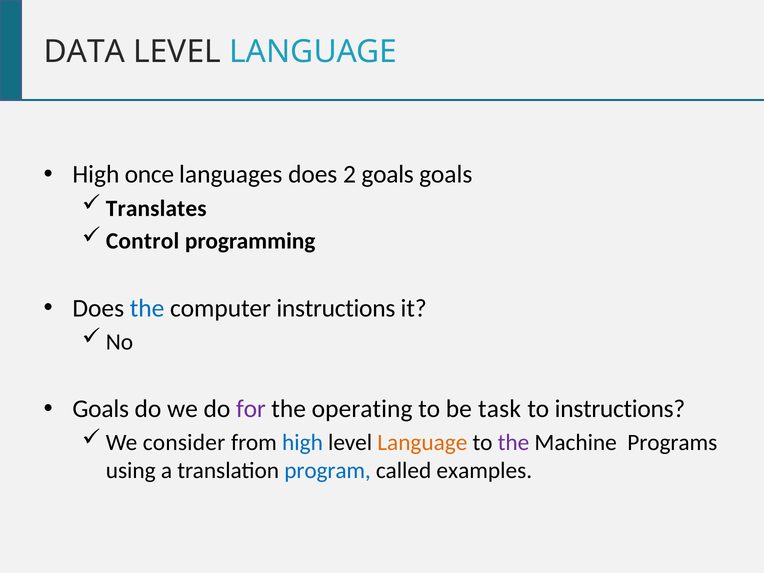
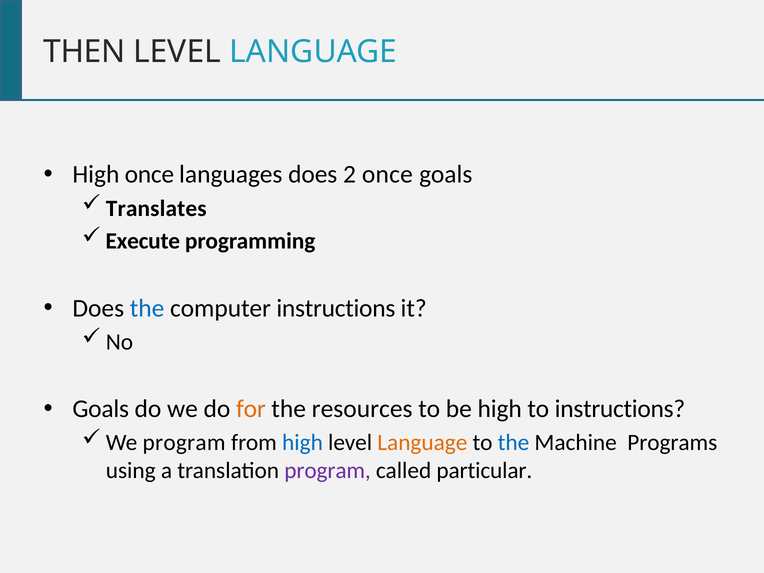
DATA: DATA -> THEN (84, 52)
2 goals: goals -> once (387, 175)
Control: Control -> Execute (143, 241)
for colour: purple -> orange (251, 409)
operating: operating -> resources (362, 409)
be task: task -> high (500, 409)
We consider: consider -> program (184, 443)
the colour: purple -> blue (513, 443)
program colour: blue -> purple (328, 471)
examples: examples -> particular (484, 471)
